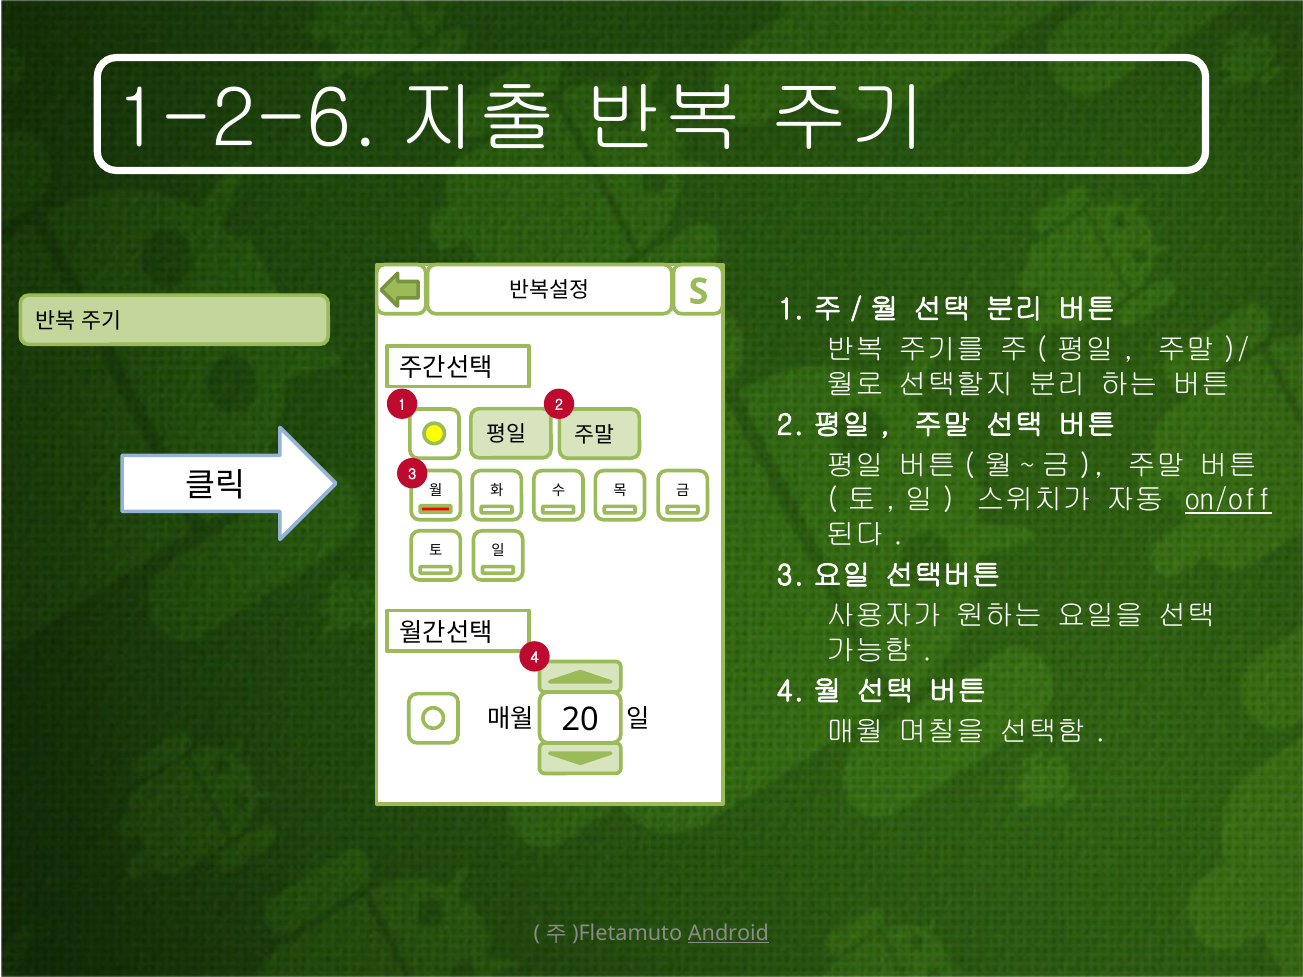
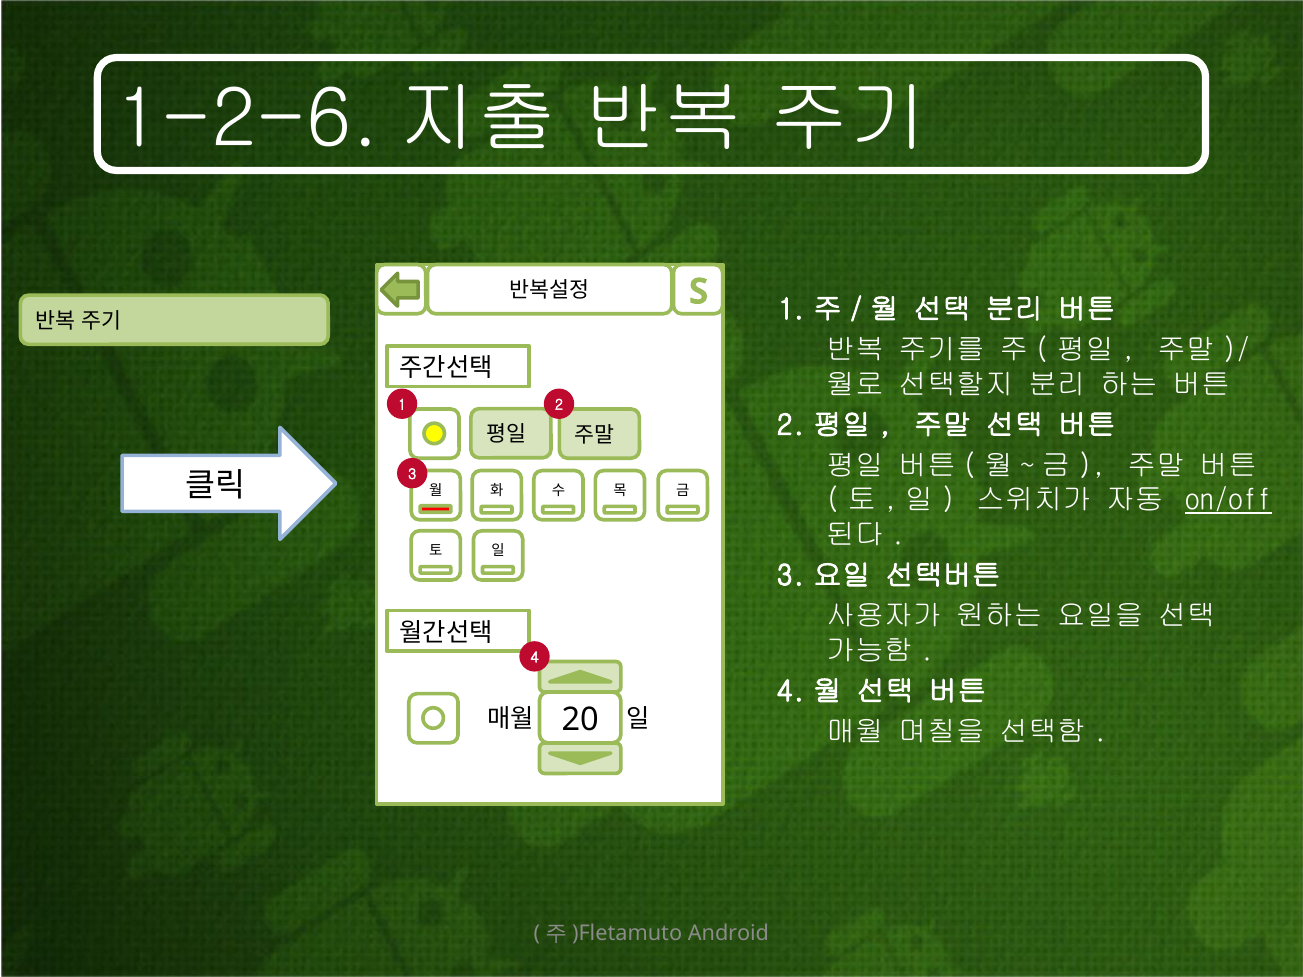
Android underline: present -> none (728, 933)
